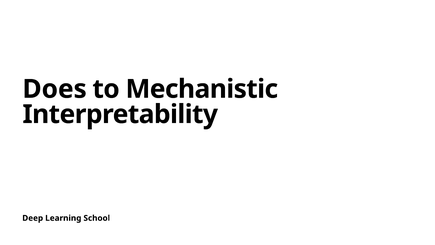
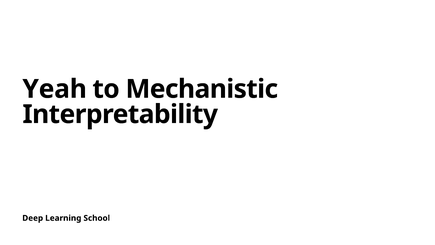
Does: Does -> Yeah (55, 89)
